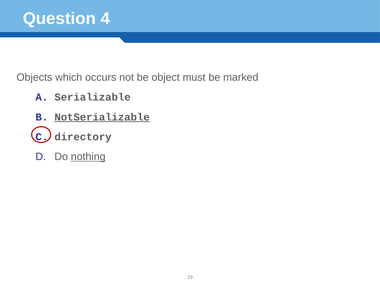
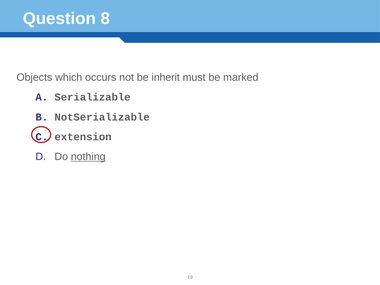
4: 4 -> 8 (105, 19)
object: object -> inherit (166, 77)
NotSerializable underline: present -> none (102, 117)
directory: directory -> extension (83, 137)
